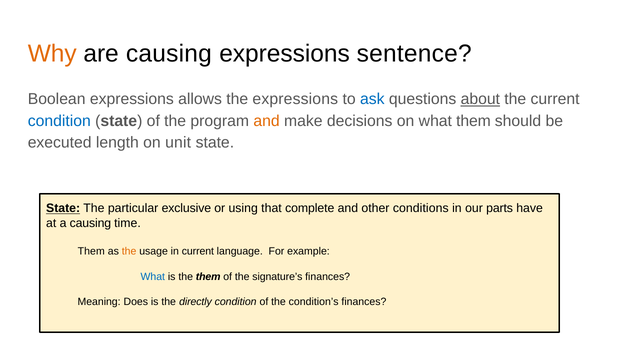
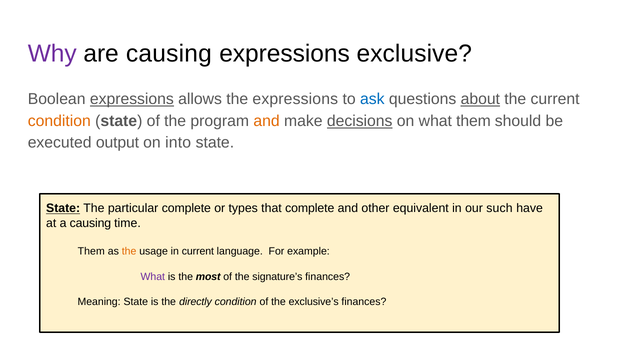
Why colour: orange -> purple (52, 53)
sentence: sentence -> exclusive (414, 53)
expressions underline: none -> present (132, 99)
condition colour: blue -> orange (59, 121)
decisions underline: none -> present (360, 121)
length: length -> output (117, 143)
unit: unit -> into (178, 143)
particular exclusive: exclusive -> complete (186, 208)
using: using -> types (243, 208)
conditions: conditions -> equivalent (421, 208)
parts: parts -> such (499, 208)
What colour: blue -> purple (153, 276)
the them: them -> most (208, 276)
Meaning Does: Does -> State (136, 301)
condition’s: condition’s -> exclusive’s (314, 301)
